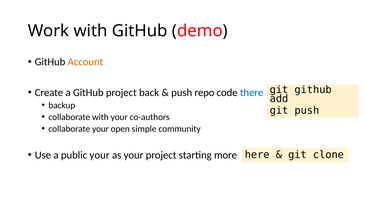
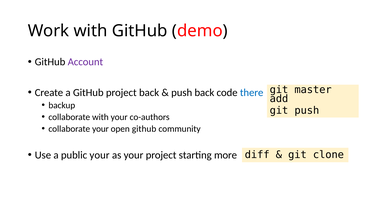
Account colour: orange -> purple (85, 62)
git github: github -> master (313, 90)
push repo: repo -> back (204, 93)
open simple: simple -> github (144, 129)
here: here -> diff (257, 155)
